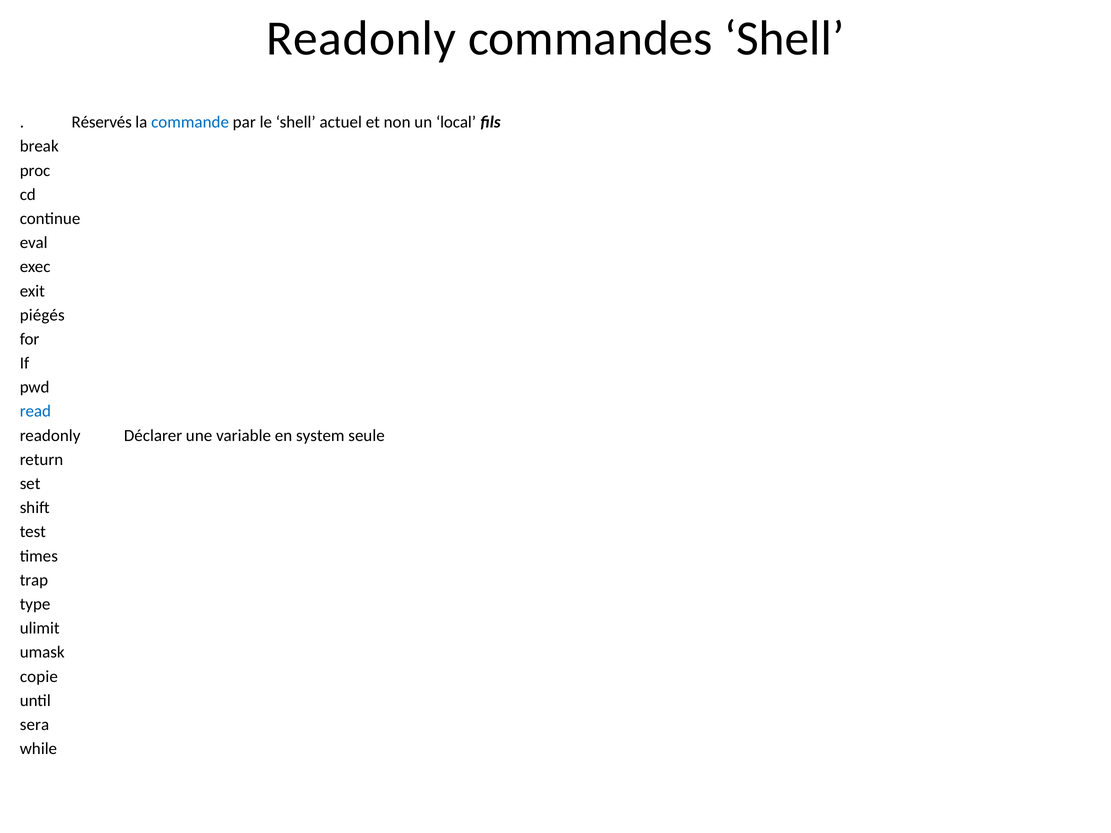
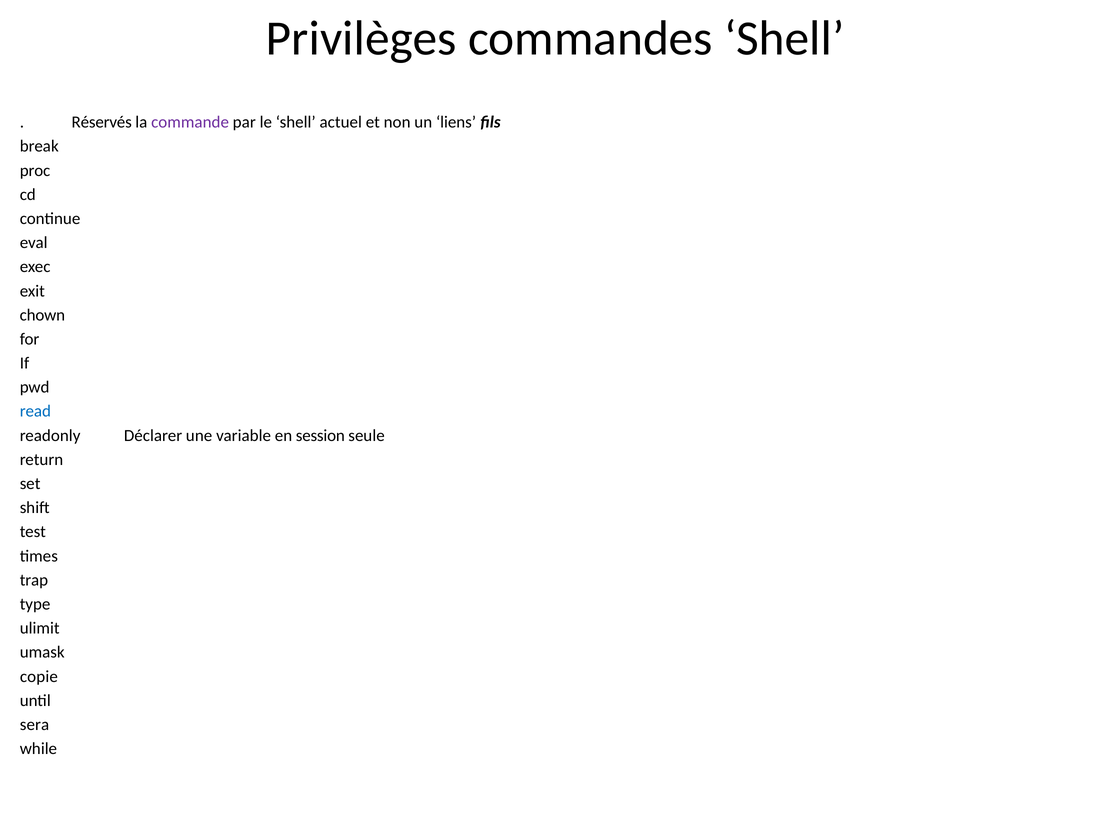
Readonly: Readonly -> Privilèges (361, 39)
commande colour: blue -> purple (190, 122)
local: local -> liens (456, 122)
piégés: piégés -> chown (42, 315)
system: system -> session (320, 436)
